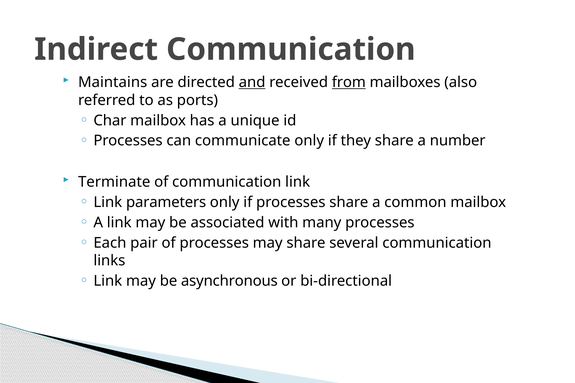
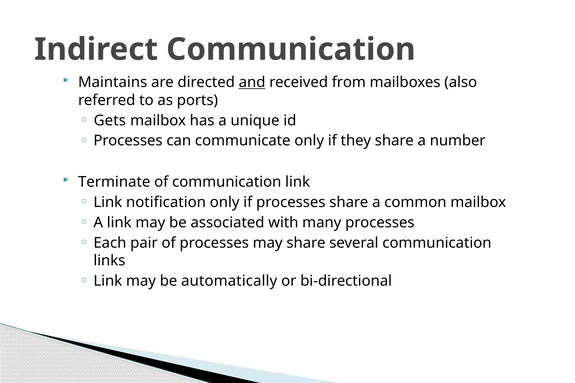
from underline: present -> none (349, 82)
Char: Char -> Gets (110, 121)
parameters: parameters -> notification (166, 202)
asynchronous: asynchronous -> automatically (229, 281)
